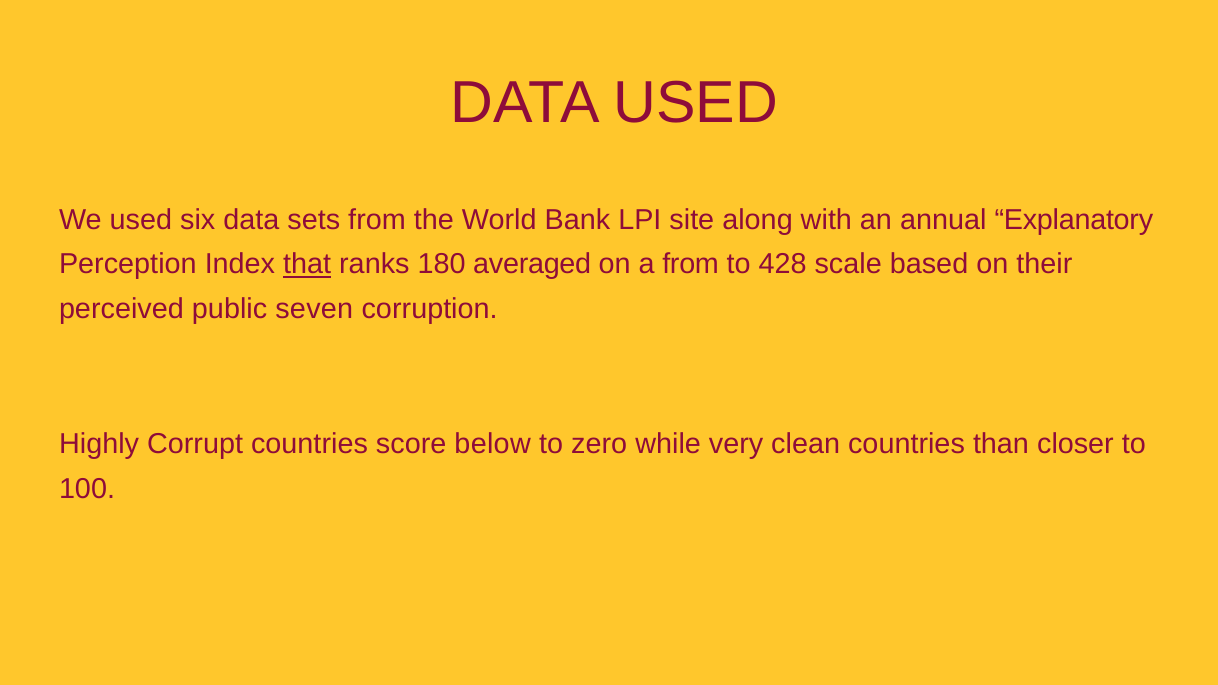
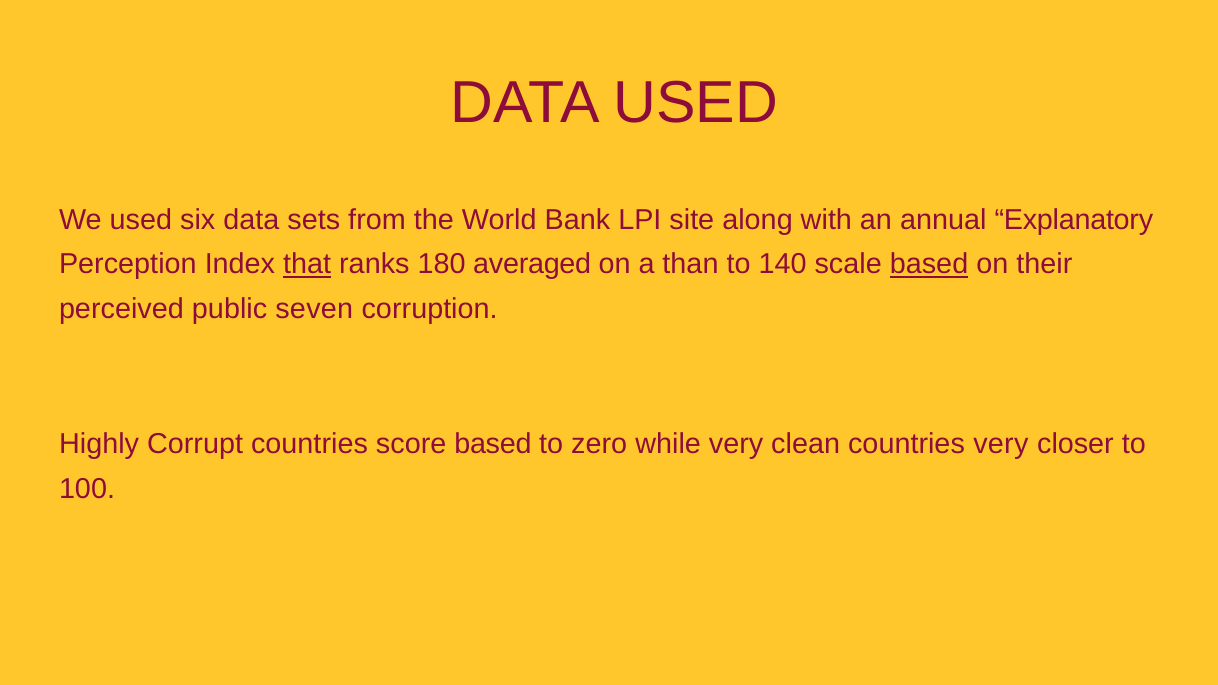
a from: from -> than (690, 265)
428: 428 -> 140 (783, 265)
based underline: none -> present (929, 265)
score below: below -> based (493, 444)
countries than: than -> very (1001, 444)
